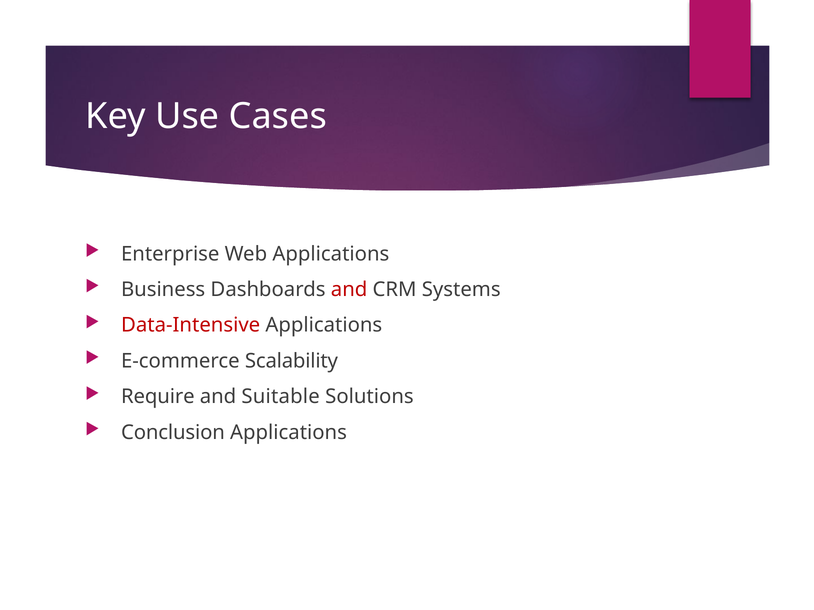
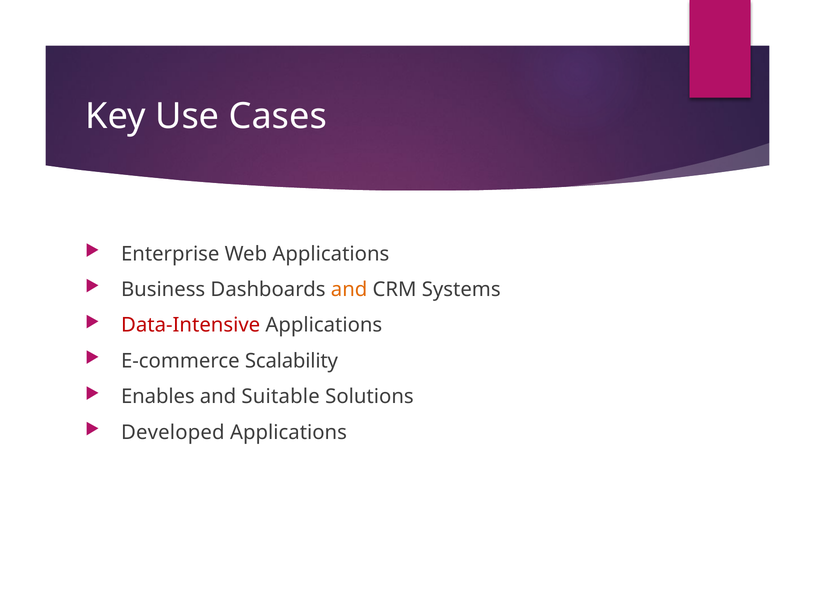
and colour: red -> orange (349, 290)
Require: Require -> Enables (158, 397)
Conclusion: Conclusion -> Developed (173, 433)
